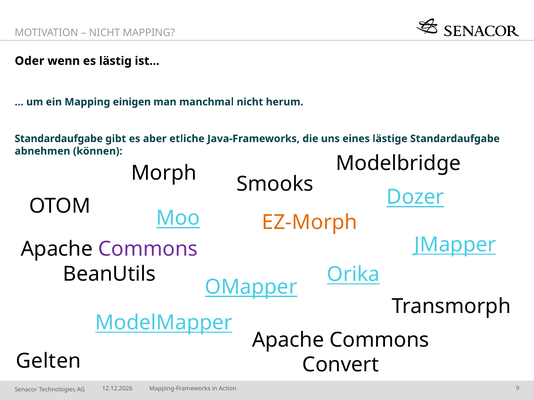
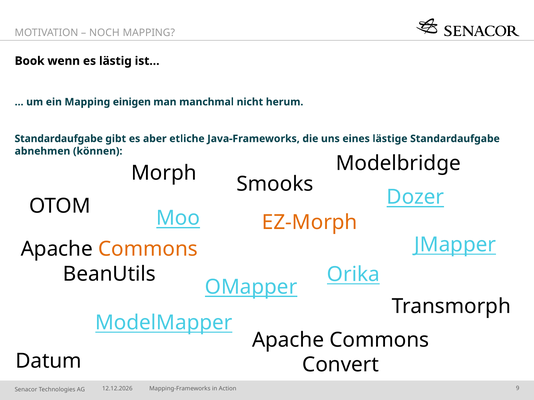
NICHT: NICHT -> NOCH (104, 33)
Oder: Oder -> Book (30, 61)
Commons colour: purple -> orange (148, 249)
Gelten: Gelten -> Datum (49, 361)
